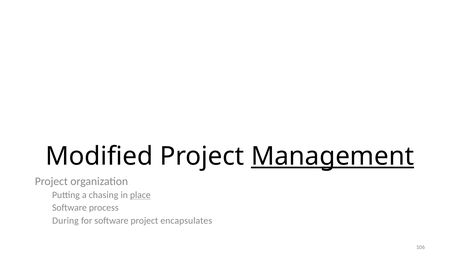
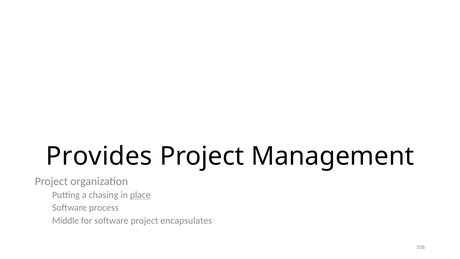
Modified: Modified -> Provides (99, 156)
Management underline: present -> none (333, 156)
During: During -> Middle (66, 220)
